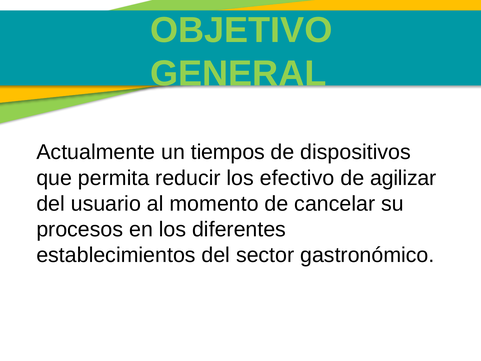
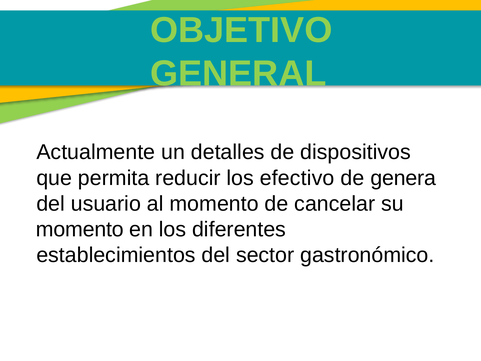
tiempos: tiempos -> detalles (228, 152)
agilizar: agilizar -> genera (403, 178)
procesos: procesos -> momento (80, 229)
